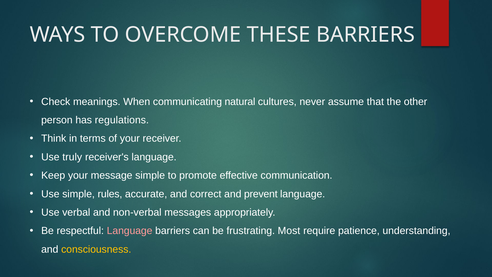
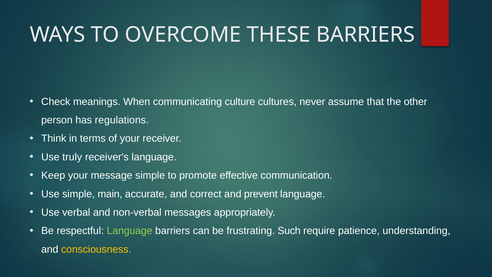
natural: natural -> culture (240, 102)
rules: rules -> main (110, 194)
Language colour: pink -> light green (130, 231)
Most: Most -> Such (289, 231)
